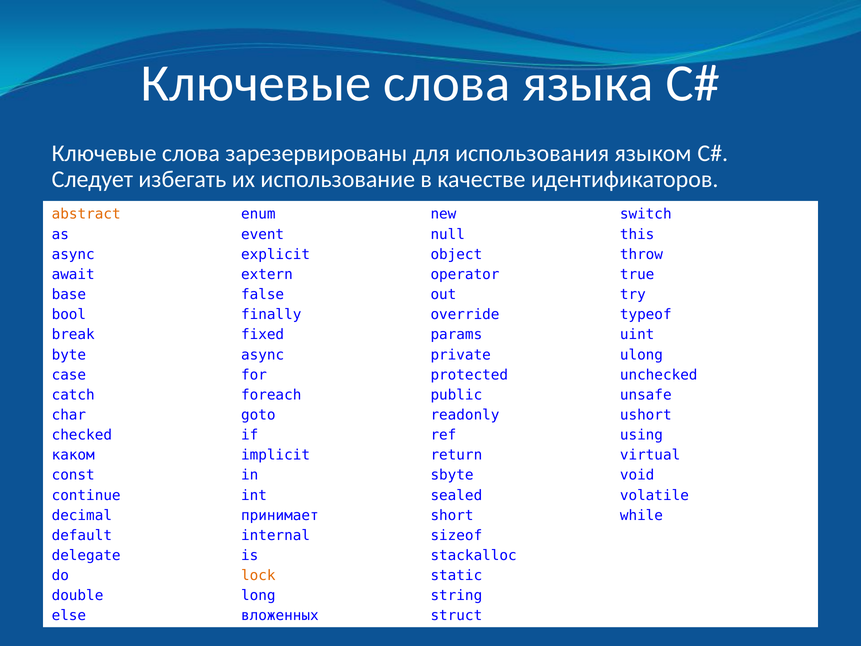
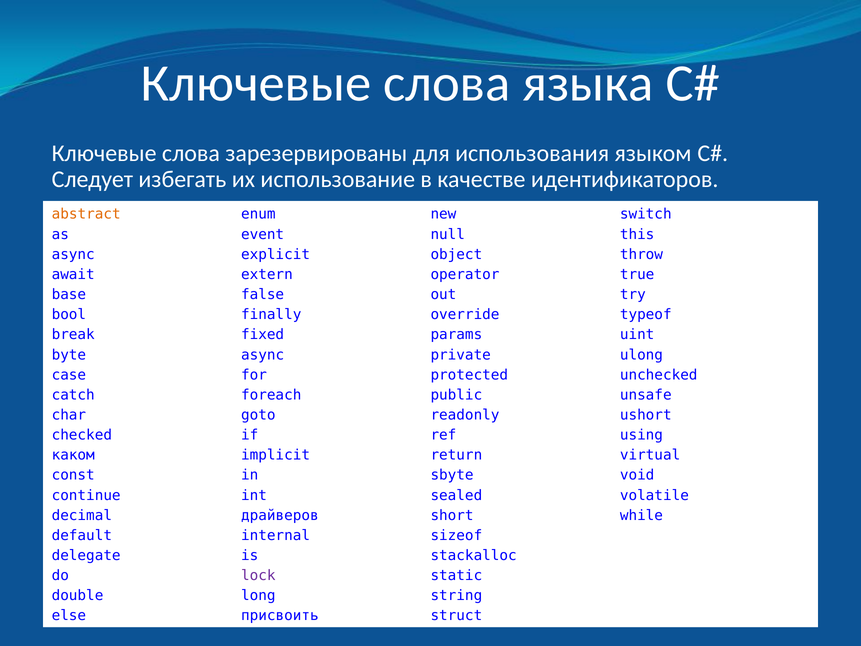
принимает: принимает -> драйверов (280, 515)
lock colour: orange -> purple (258, 575)
вложенных: вложенных -> присвоить (280, 616)
